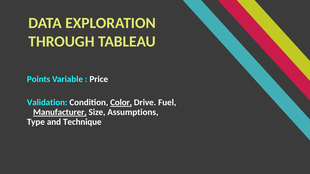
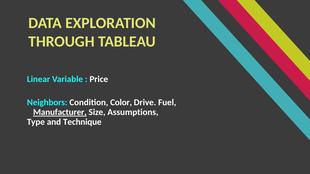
Points: Points -> Linear (39, 79)
Validation: Validation -> Neighbors (47, 103)
Color underline: present -> none (121, 103)
